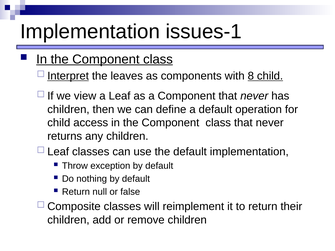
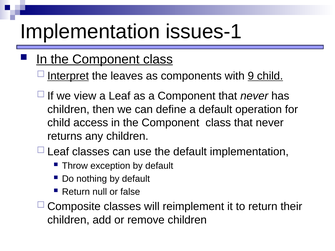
8: 8 -> 9 (251, 76)
